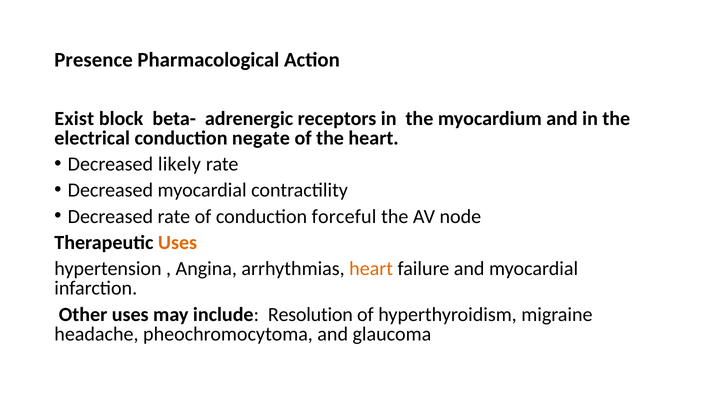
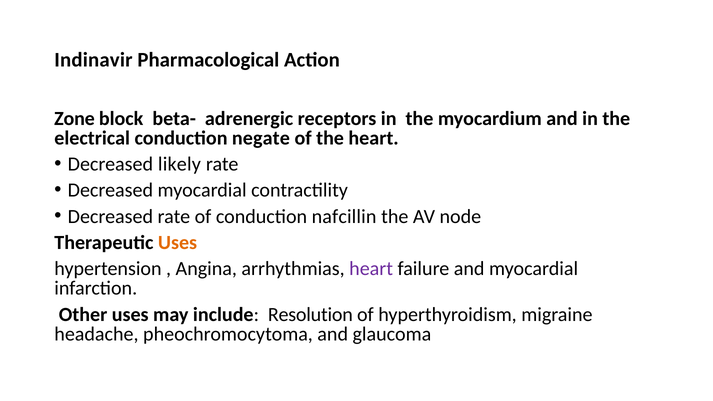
Presence: Presence -> Indinavir (93, 60)
Exist: Exist -> Zone (74, 118)
forceful: forceful -> nafcillin (344, 216)
heart colour: orange -> purple (371, 269)
